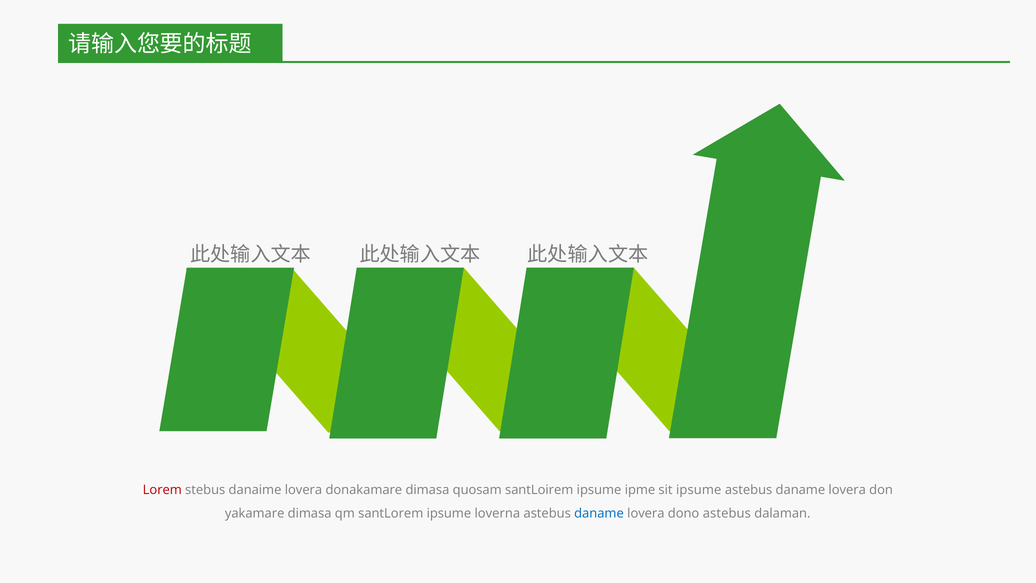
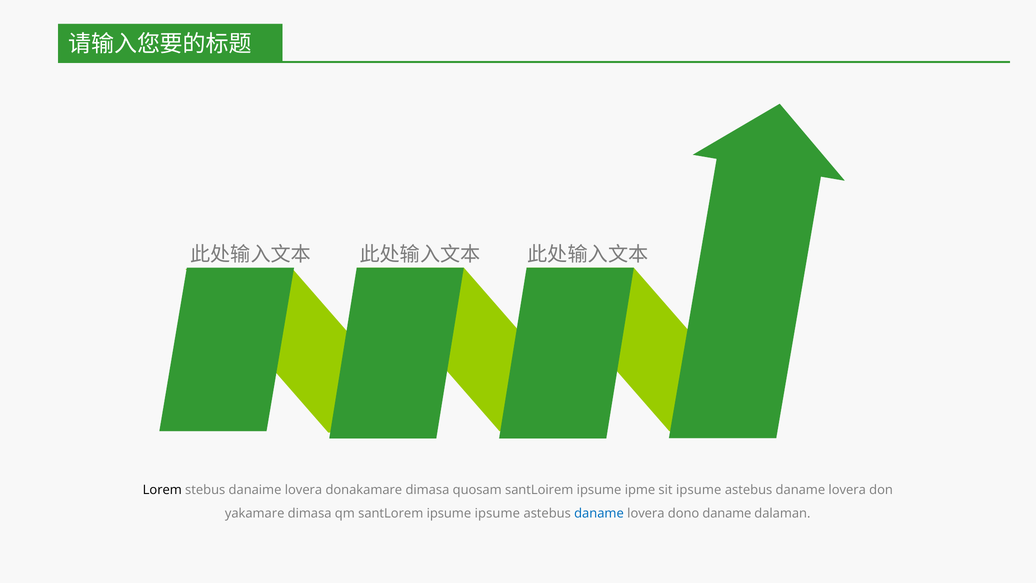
Lorem colour: red -> black (162, 490)
ipsume loverna: loverna -> ipsume (497, 513)
dono astebus: astebus -> daname (727, 513)
